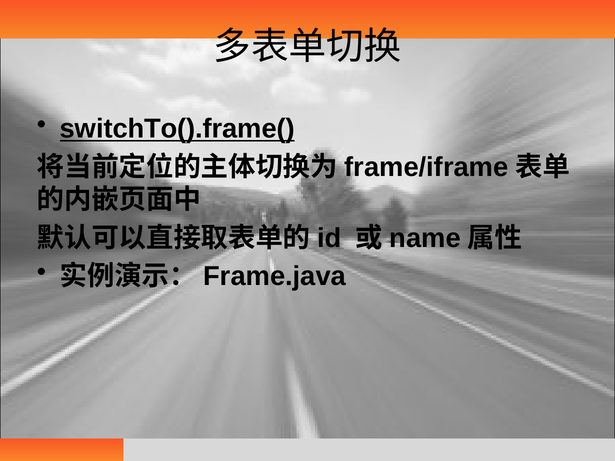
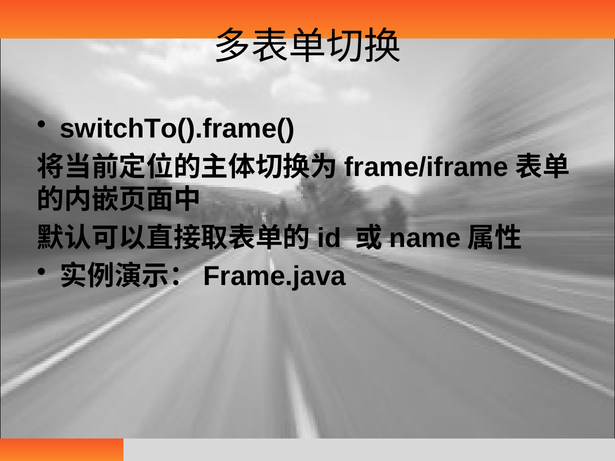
switchTo().frame( underline: present -> none (177, 129)
